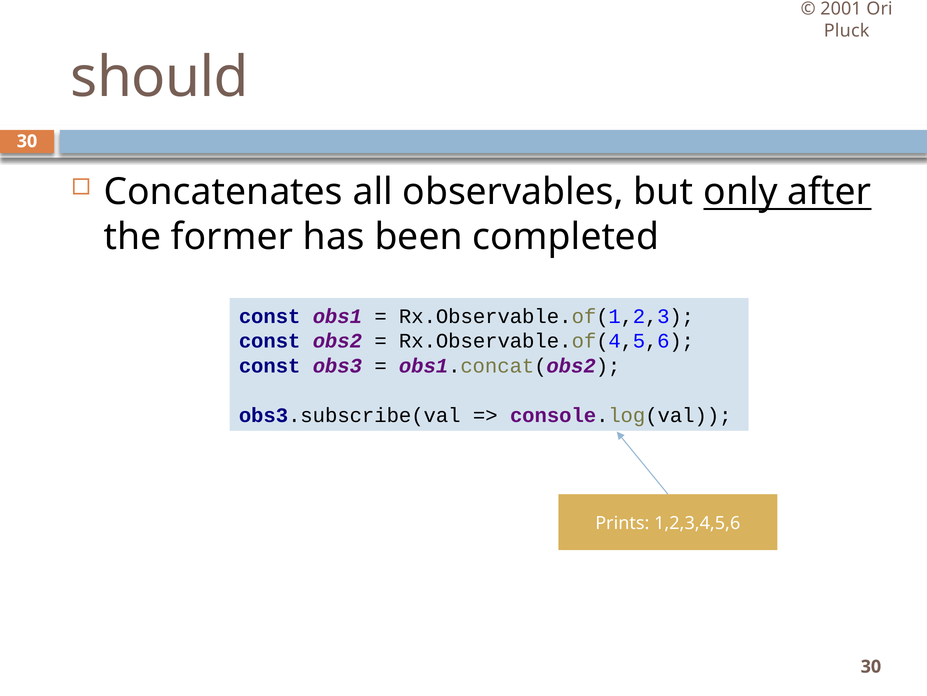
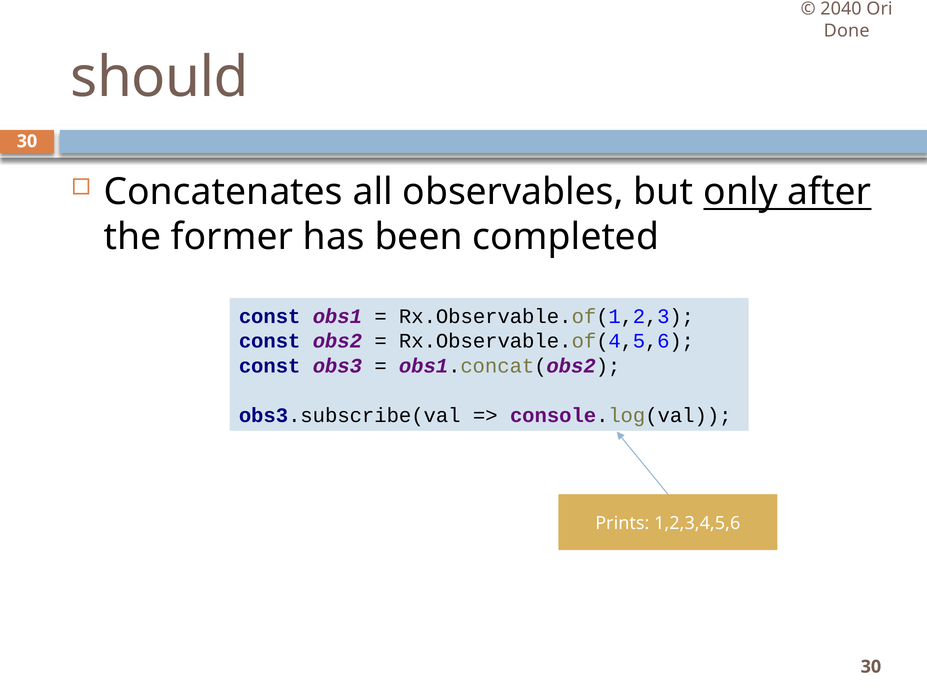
2001: 2001 -> 2040 (841, 9)
Pluck: Pluck -> Done (847, 31)
